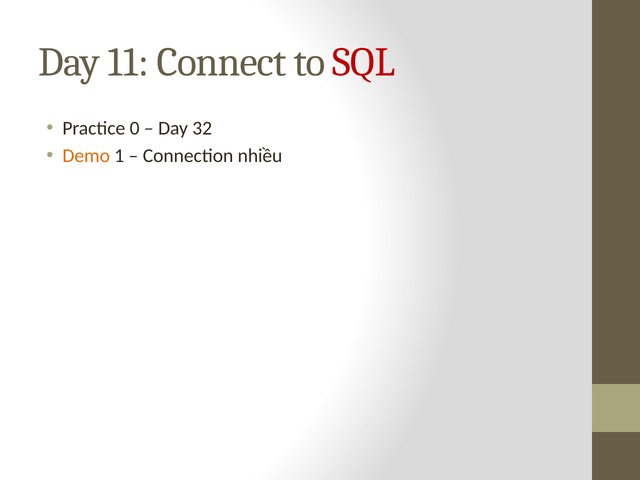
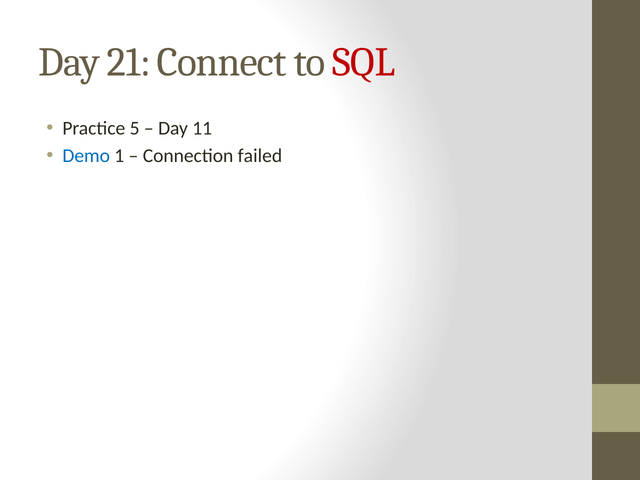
11: 11 -> 21 (129, 62)
0: 0 -> 5 (135, 128)
32: 32 -> 11 (202, 128)
Demo colour: orange -> blue (86, 156)
nhiều: nhiều -> failed (260, 156)
